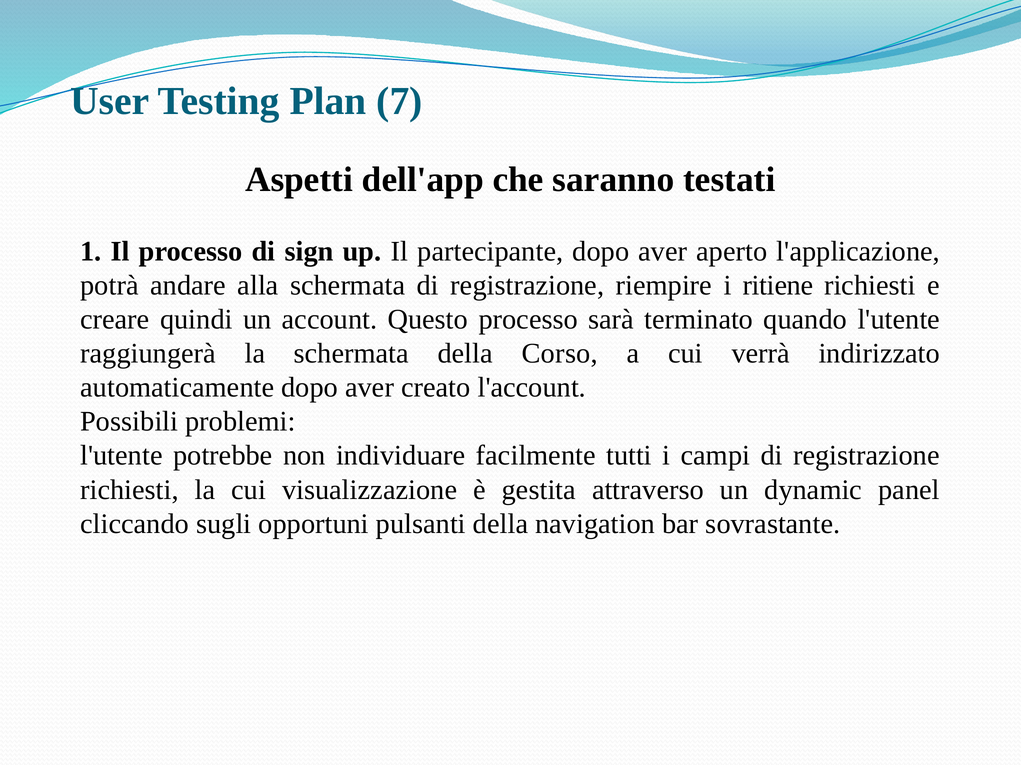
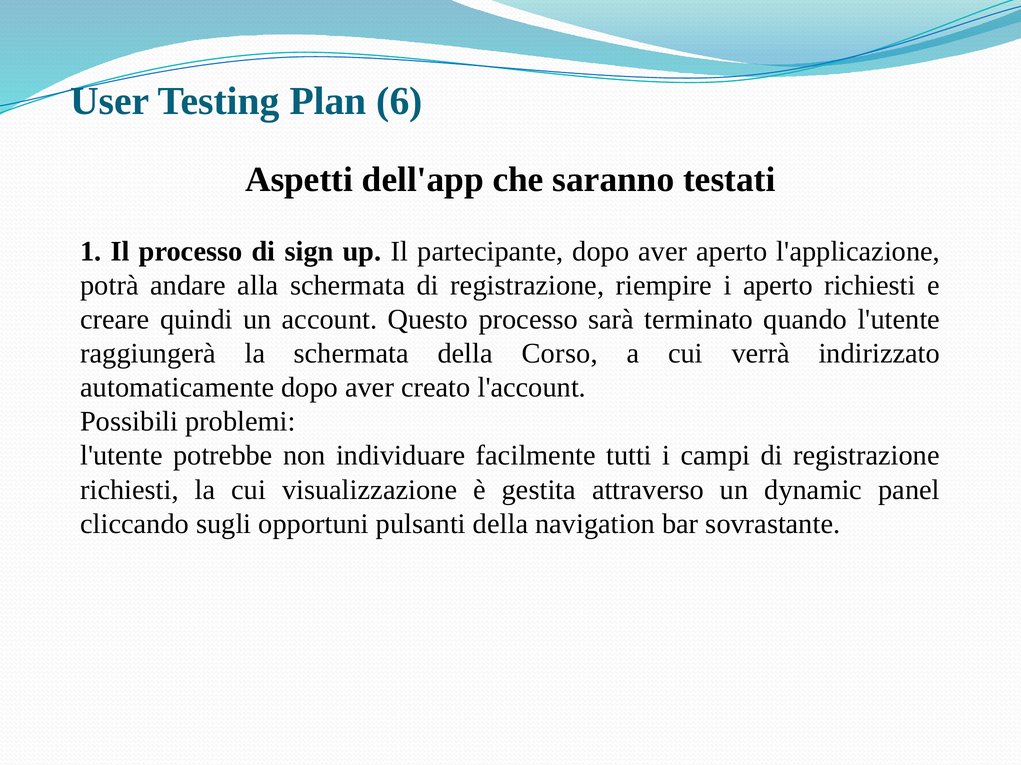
7: 7 -> 6 (400, 101)
i ritiene: ritiene -> aperto (778, 286)
